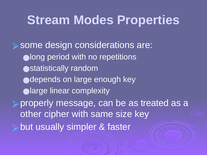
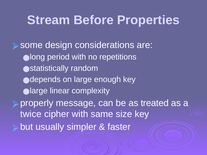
Modes: Modes -> Before (94, 20)
other: other -> twice (31, 114)
